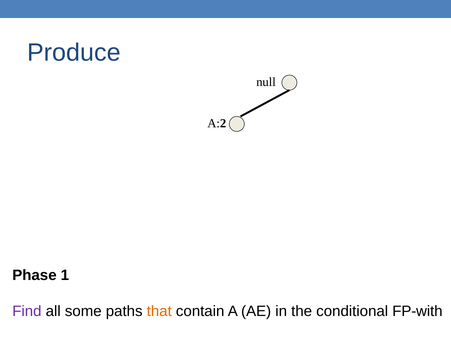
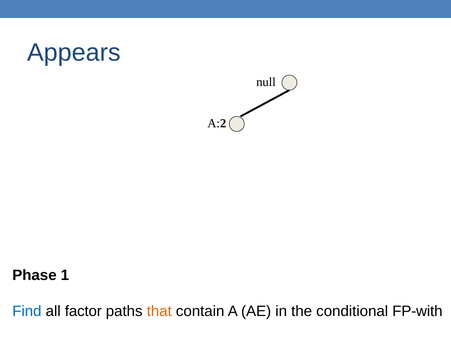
Produce: Produce -> Appears (74, 52)
Find colour: purple -> blue (27, 311)
some: some -> factor (83, 311)
